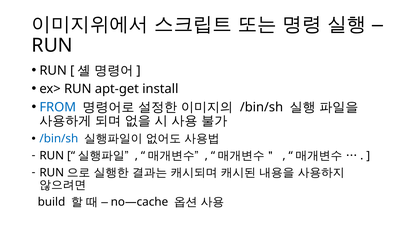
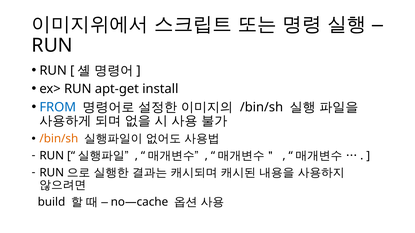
/bin/sh colour: blue -> orange (59, 139)
